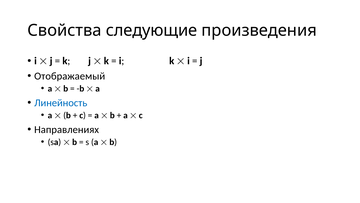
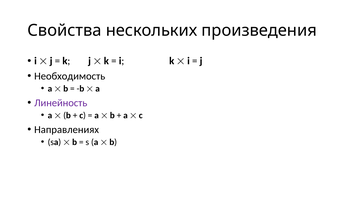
следующие: следующие -> нескольких (152, 30)
Отображаемый: Отображаемый -> Необходимость (70, 76)
Линейность colour: blue -> purple (61, 103)
